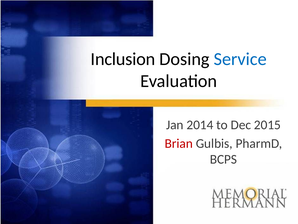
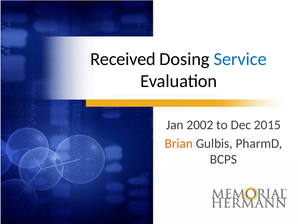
Inclusion: Inclusion -> Received (123, 59)
2014: 2014 -> 2002 (200, 125)
Brian colour: red -> orange (179, 143)
